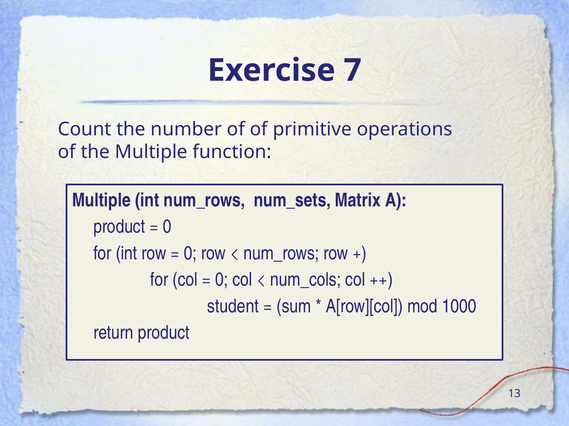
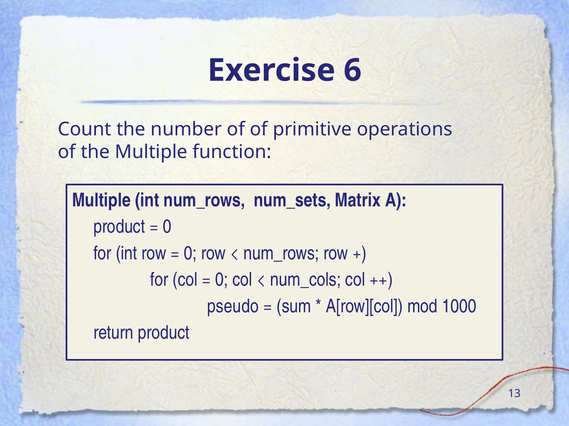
7: 7 -> 6 (353, 70)
student: student -> pseudo (233, 307)
